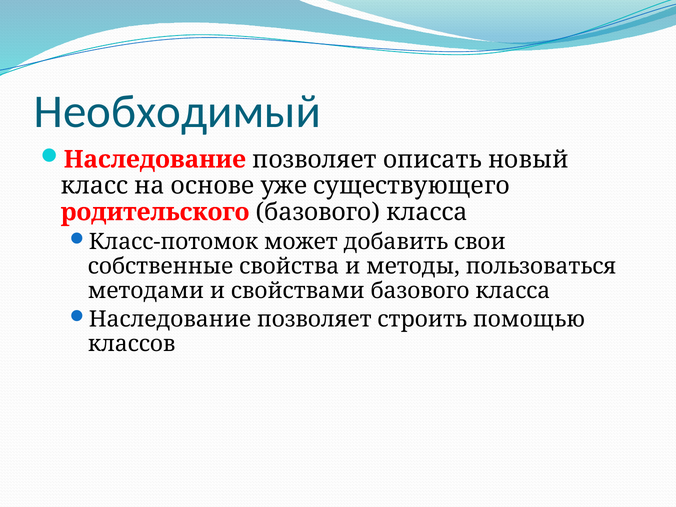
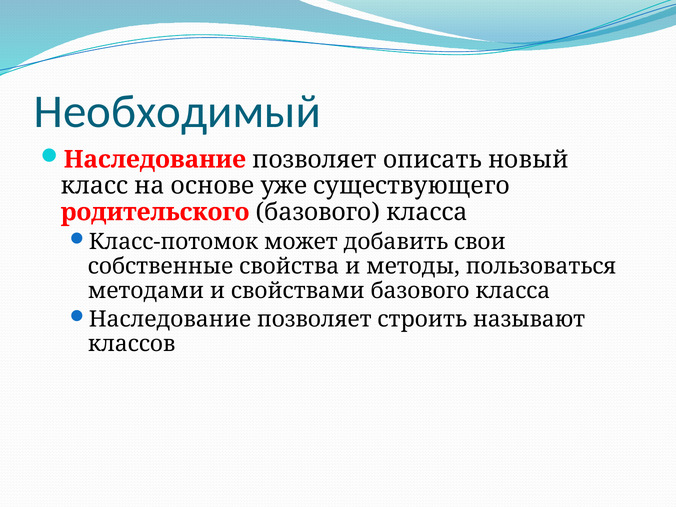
помощью: помощью -> называют (529, 319)
